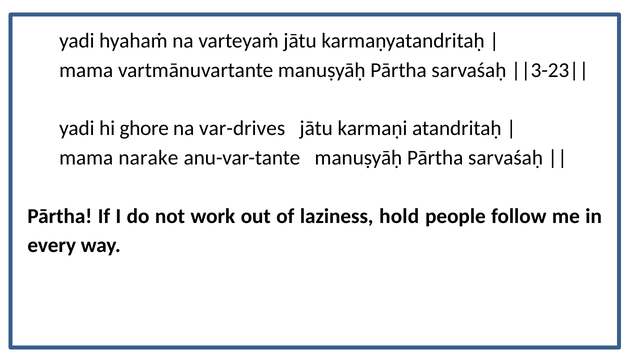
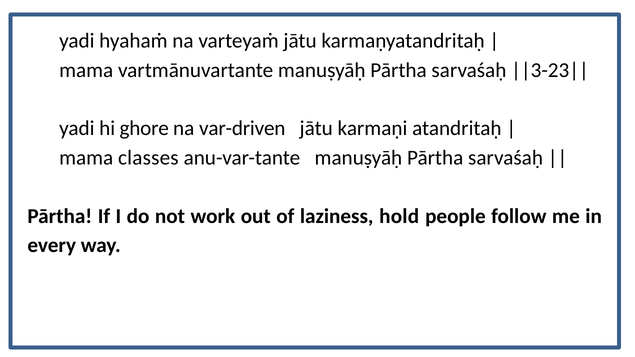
var-drives: var-drives -> var-driven (242, 129)
narake: narake -> classes (148, 158)
